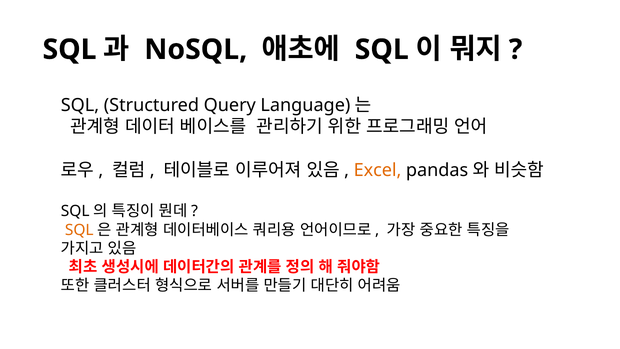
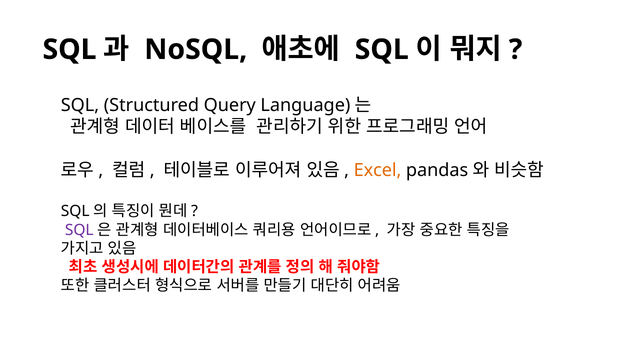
SQL colour: orange -> purple (79, 230)
